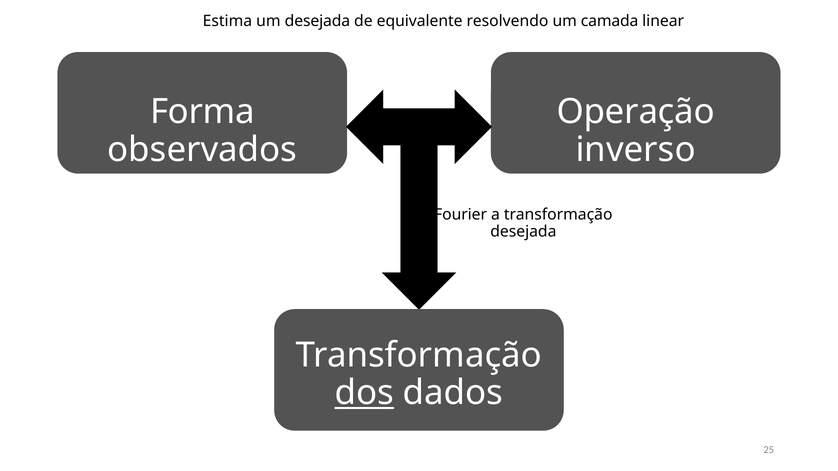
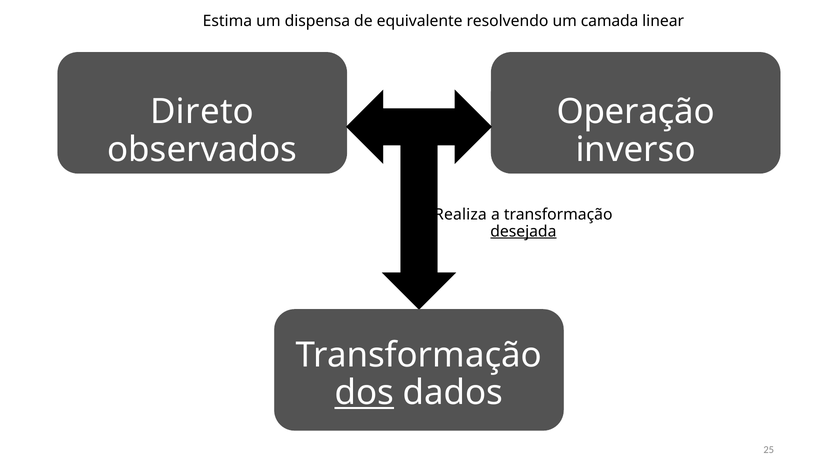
um desejada: desejada -> dispensa (317, 21)
Forma: Forma -> Direto (202, 112)
Fourier: Fourier -> Realiza (460, 215)
desejada underline: none -> present (523, 232)
